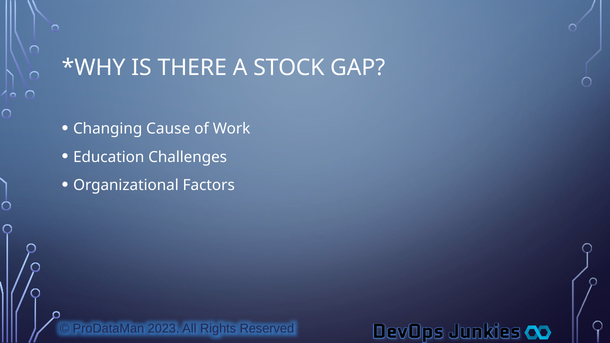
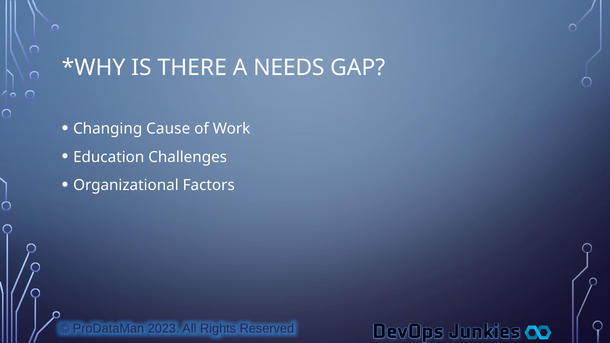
STOCK: STOCK -> NEEDS (289, 68)
